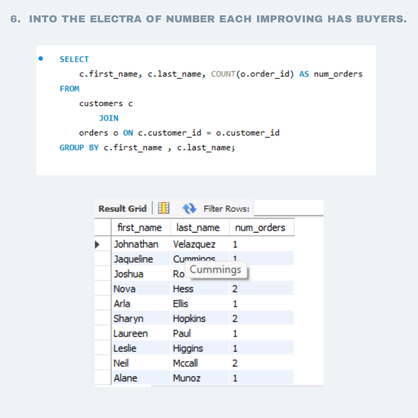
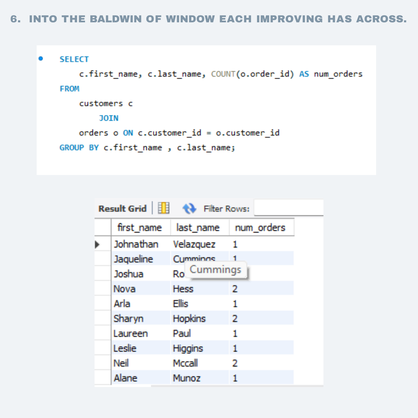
ELECTRA: ELECTRA -> BALDWIN (116, 19)
NUMBER: NUMBER -> WINDOW (190, 19)
BUYERS: BUYERS -> ACROSS (381, 19)
